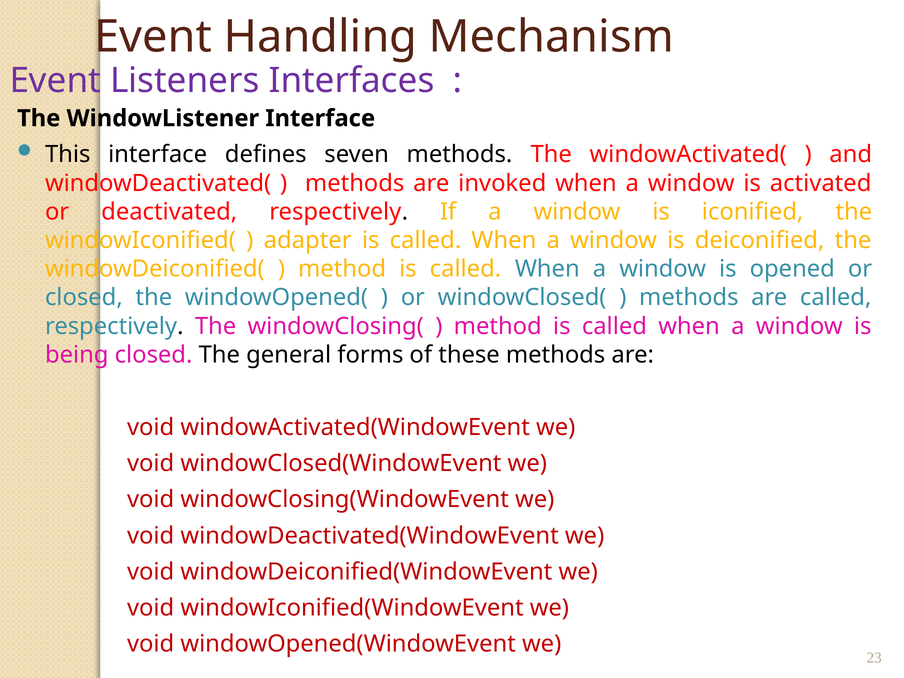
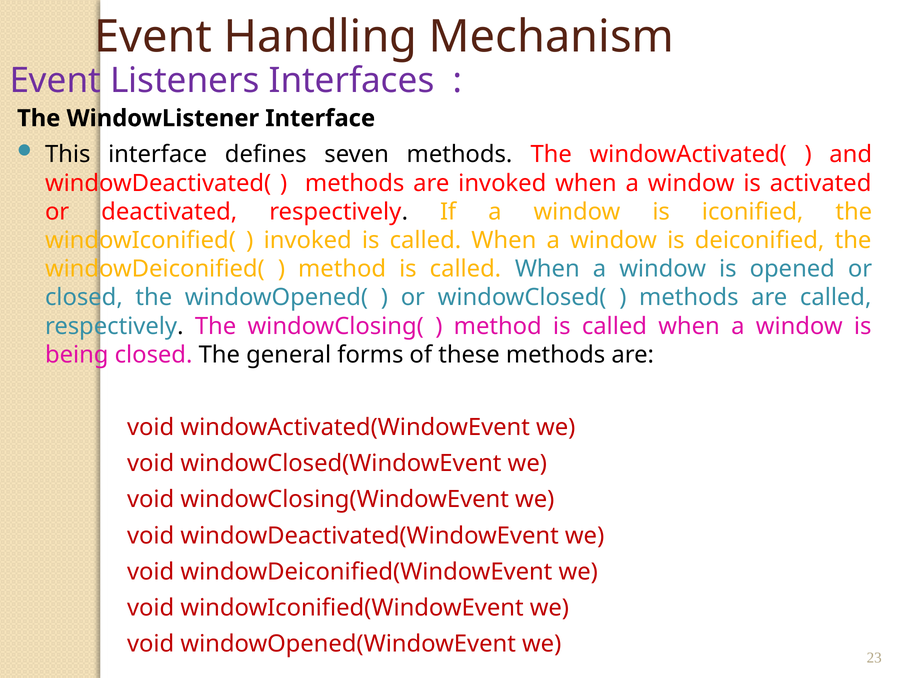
adapter: adapter -> invoked (308, 240)
